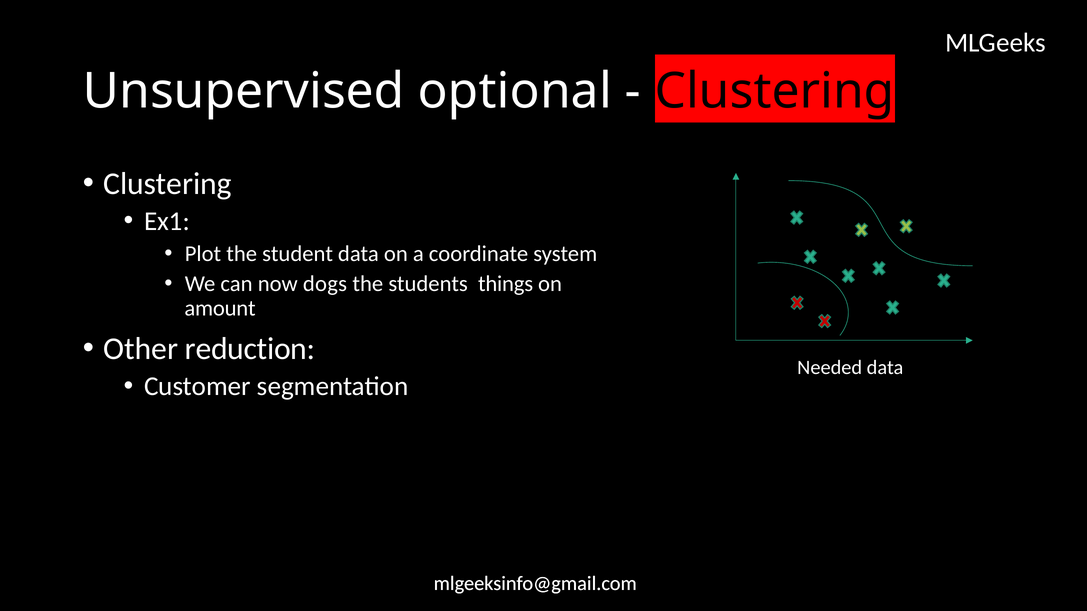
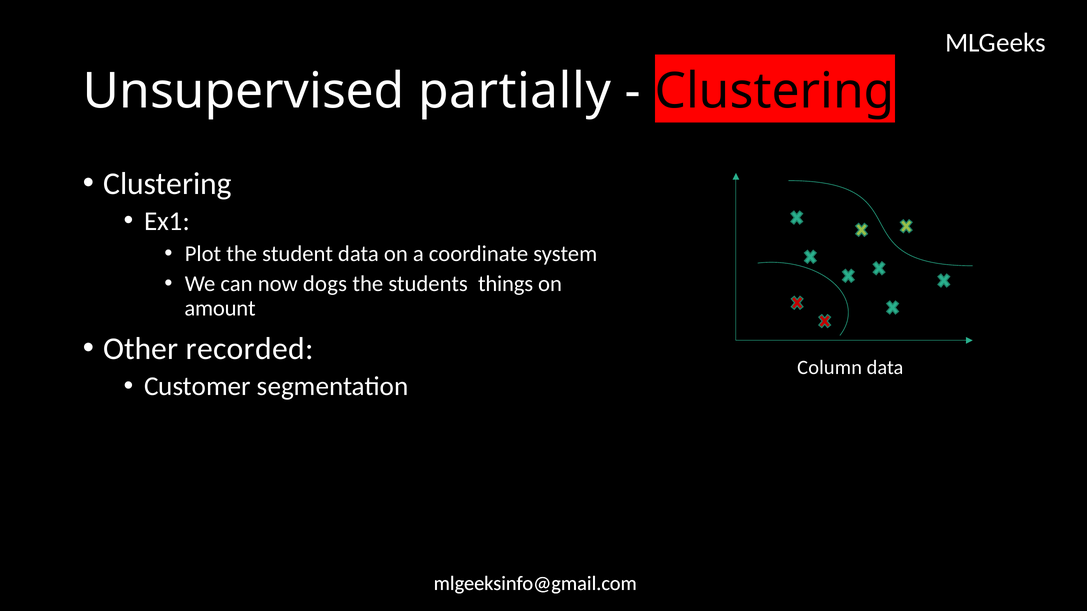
optional: optional -> partially (515, 91)
reduction: reduction -> recorded (250, 349)
Needed: Needed -> Column (830, 368)
